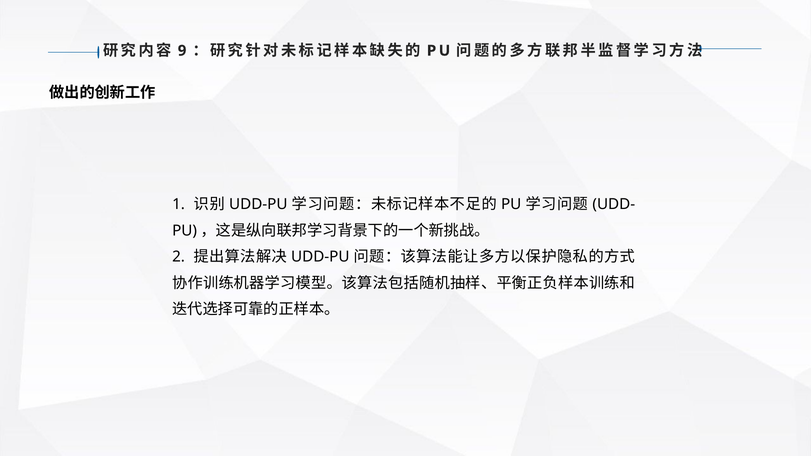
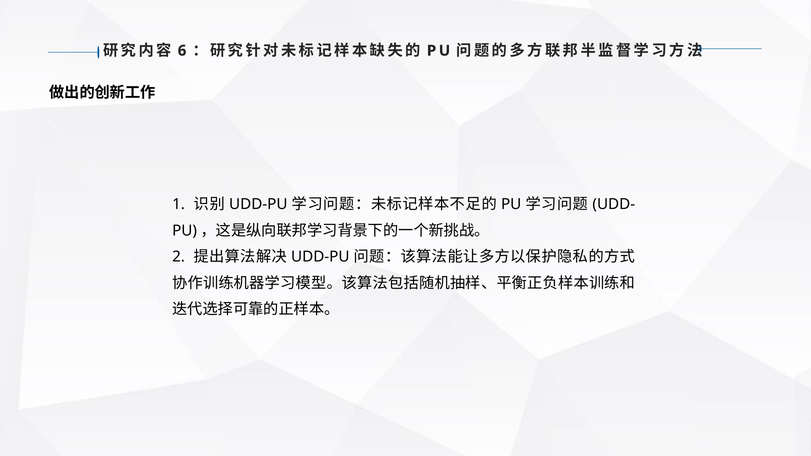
9: 9 -> 6 (182, 51)
